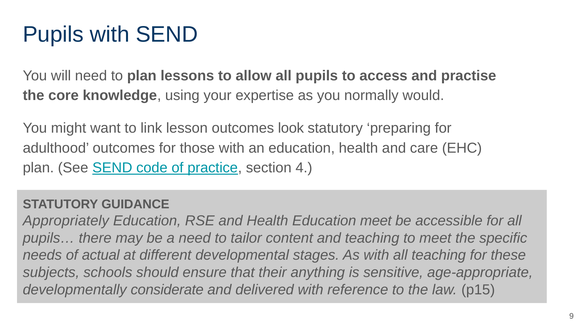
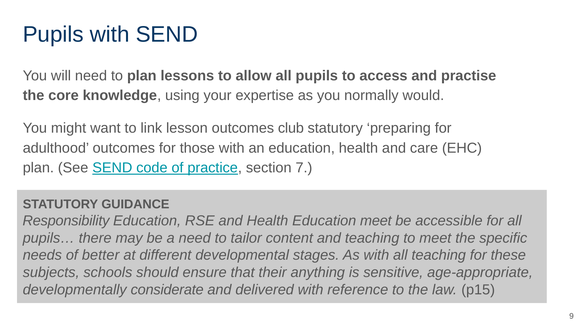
look: look -> club (291, 128)
4: 4 -> 7 (304, 168)
Appropriately: Appropriately -> Responsibility (66, 221)
actual: actual -> better (101, 255)
